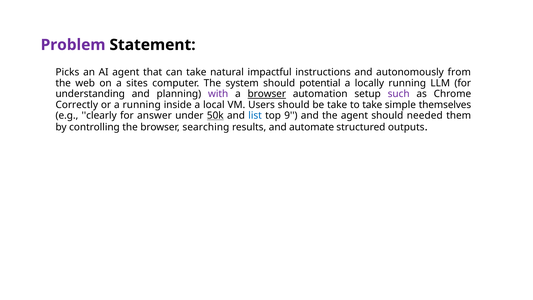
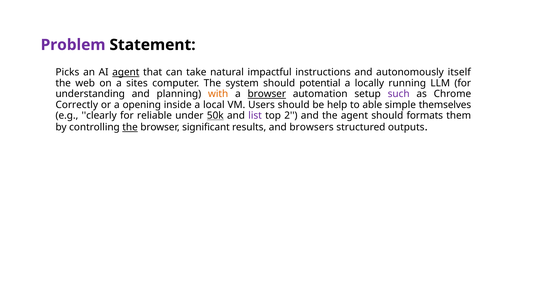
agent underline: none -> present (126, 72)
from: from -> itself (459, 72)
with colour: purple -> orange (218, 94)
a running: running -> opening (142, 105)
be take: take -> help (337, 105)
to take: take -> able (372, 105)
answer: answer -> reliable (155, 115)
list colour: blue -> purple (255, 115)
9: 9 -> 2 (291, 115)
needed: needed -> formats (425, 115)
the underline: none -> present (130, 127)
searching: searching -> significant (206, 127)
automate: automate -> browsers (312, 127)
